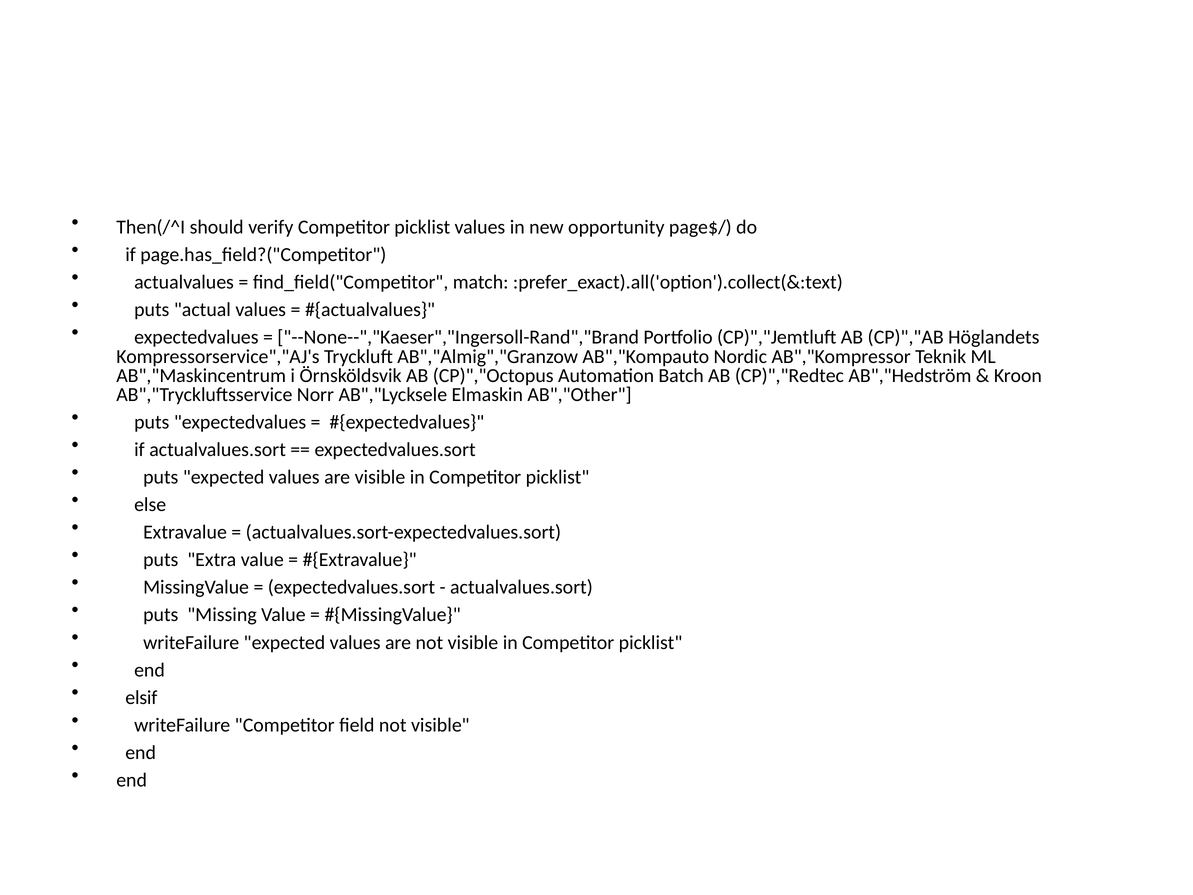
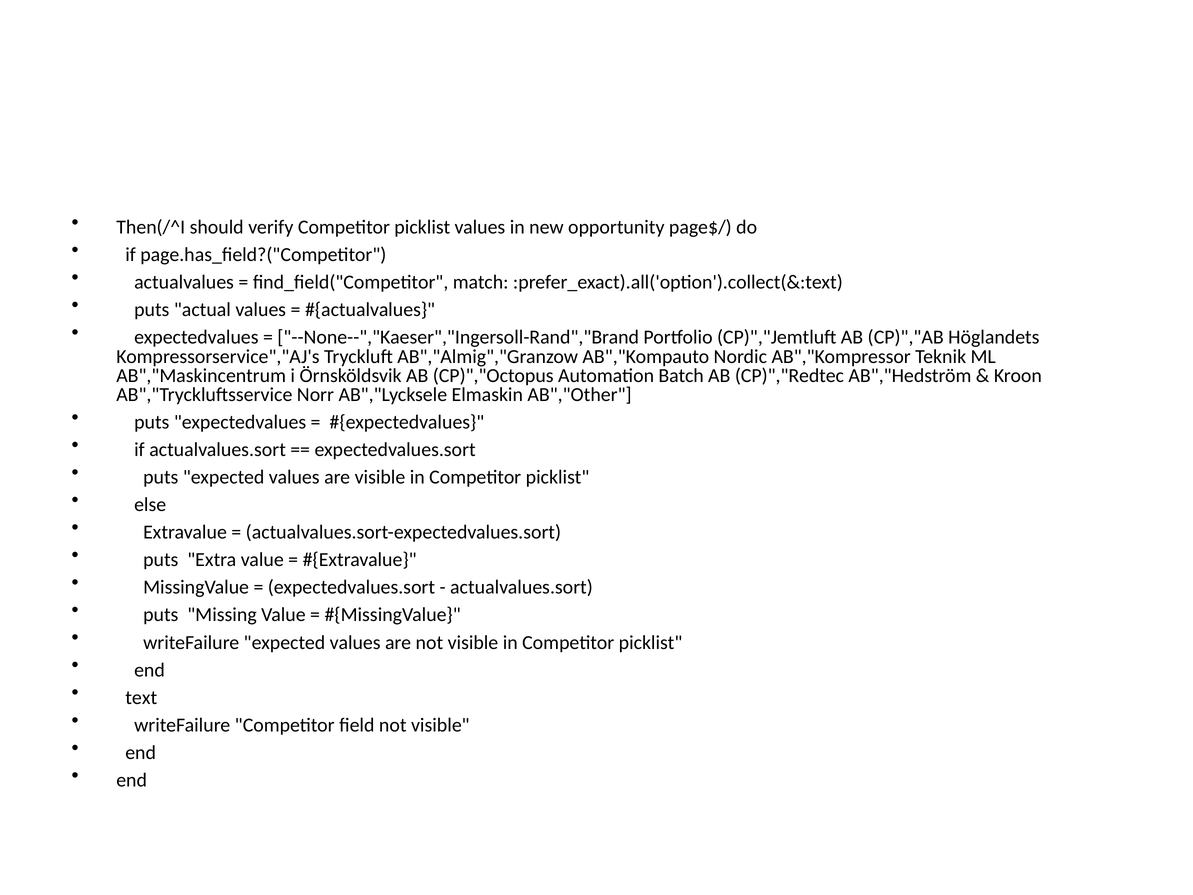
elsif: elsif -> text (141, 697)
